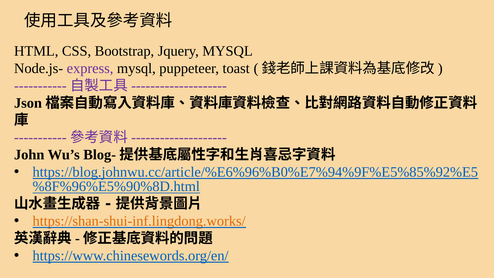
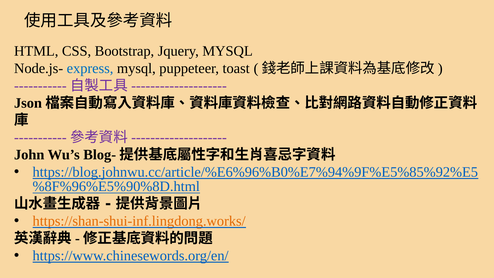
express colour: purple -> blue (90, 68)
